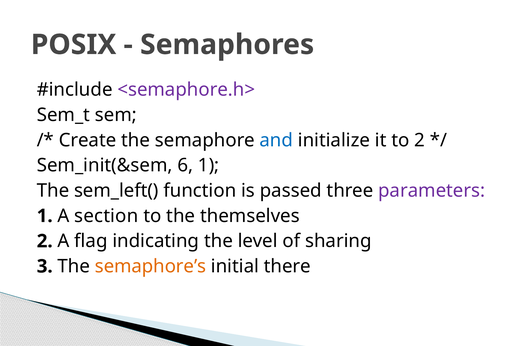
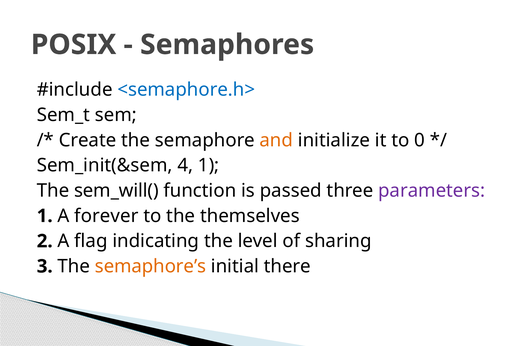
<semaphore.h> colour: purple -> blue (186, 90)
and colour: blue -> orange (276, 140)
to 2: 2 -> 0 (420, 140)
6: 6 -> 4 (185, 165)
sem_left(: sem_left( -> sem_will( (116, 190)
section: section -> forever (106, 215)
